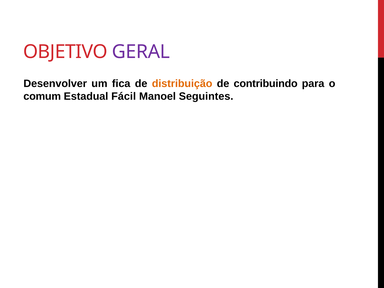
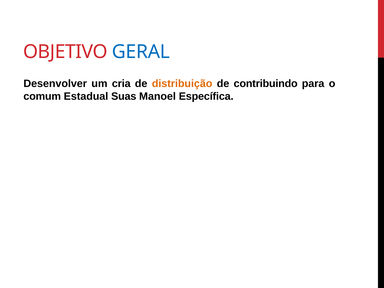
GERAL colour: purple -> blue (141, 52)
fica: fica -> cria (121, 84)
Fácil: Fácil -> Suas (124, 96)
Seguintes: Seguintes -> Específica (206, 96)
